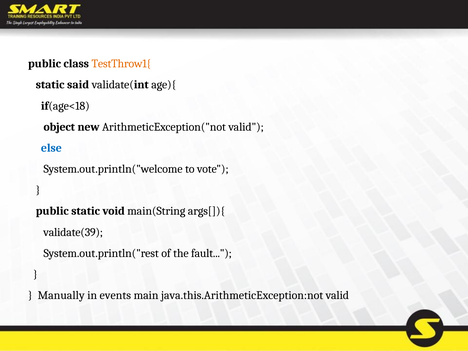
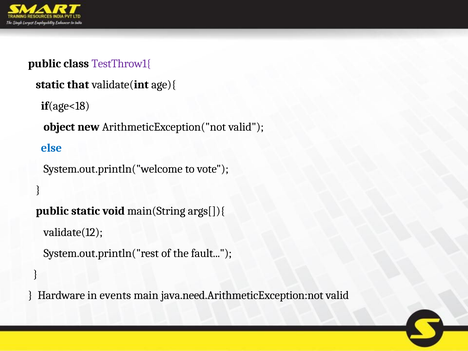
TestThrow1{ colour: orange -> purple (121, 64)
said: said -> that (78, 85)
validate(39: validate(39 -> validate(12 (73, 232)
Manually: Manually -> Hardware (61, 295)
java.this.ArithmeticException:not: java.this.ArithmeticException:not -> java.need.ArithmeticException:not (242, 295)
